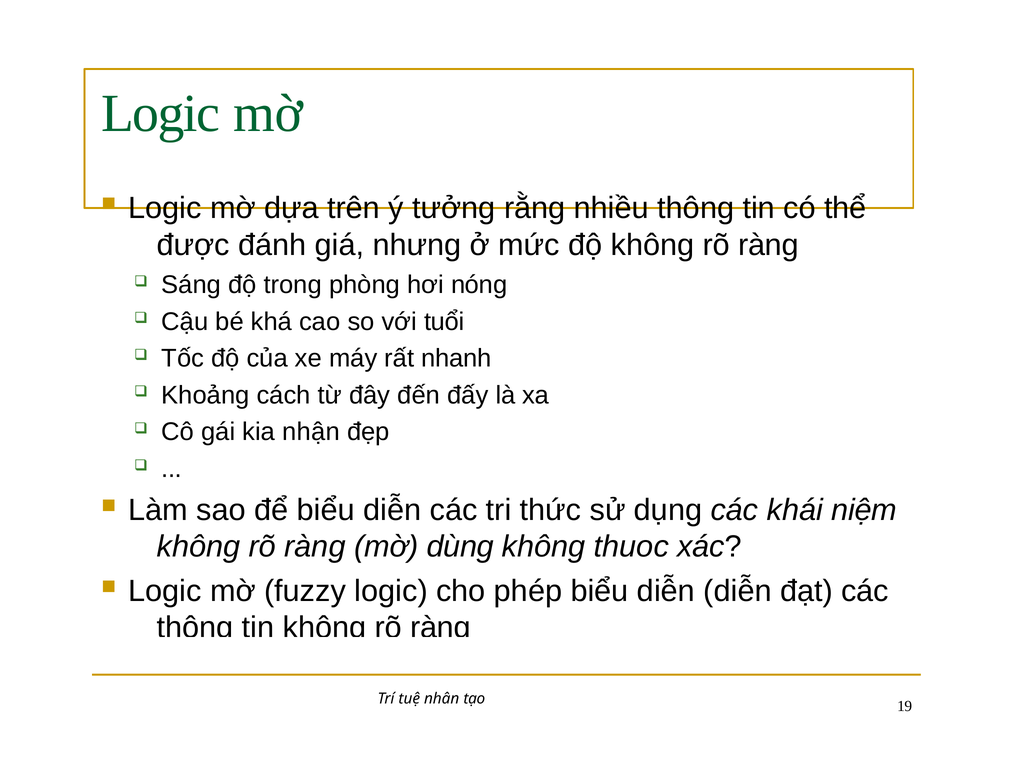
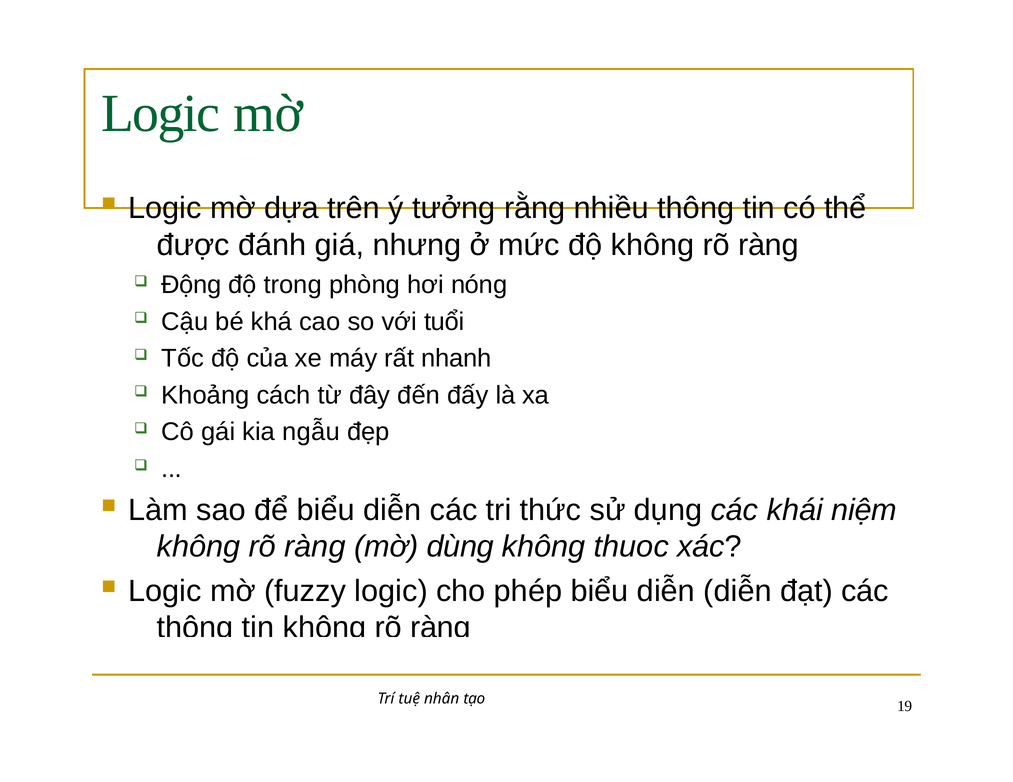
Sáng: Sáng -> Động (191, 285)
nhận: nhận -> ngẫu (311, 432)
